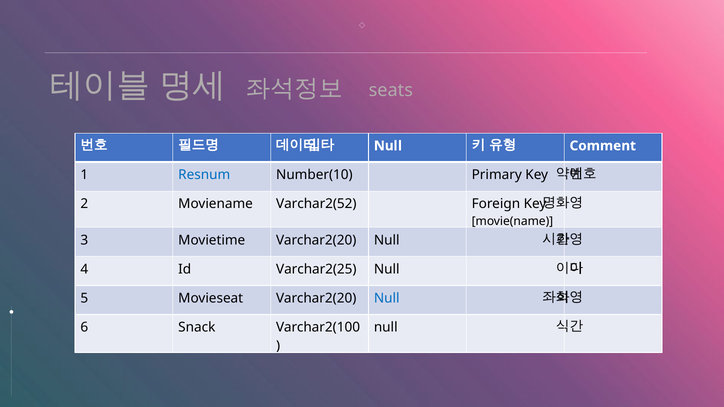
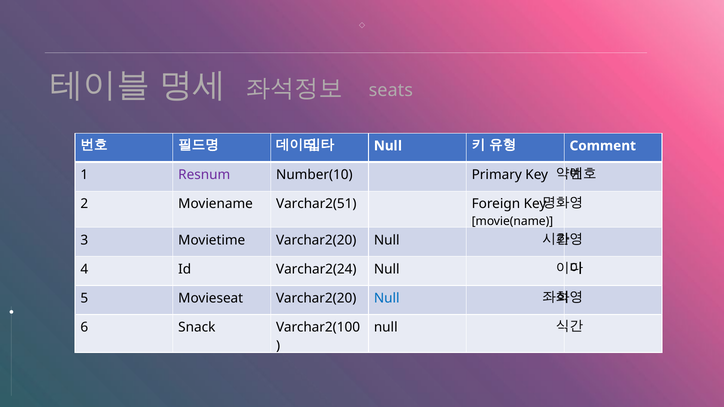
Resnum colour: blue -> purple (204, 175)
Varchar2(52: Varchar2(52 -> Varchar2(51 (316, 204)
Varchar2(25: Varchar2(25 -> Varchar2(24 (316, 269)
